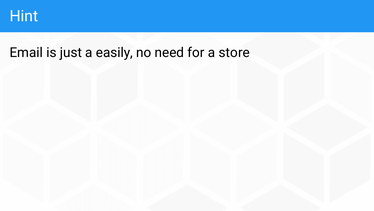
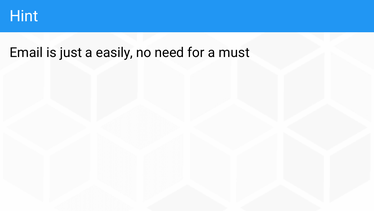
store: store -> must (234, 53)
